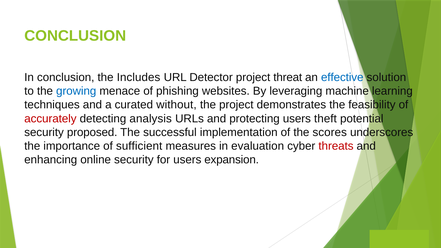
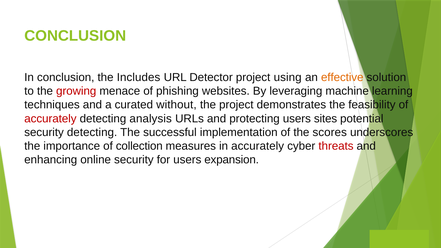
threat: threat -> using (288, 77)
effective colour: blue -> orange (342, 77)
growing colour: blue -> red (76, 91)
theft: theft -> sites (326, 119)
security proposed: proposed -> detecting (92, 132)
sufficient: sufficient -> collection (139, 146)
in evaluation: evaluation -> accurately (258, 146)
